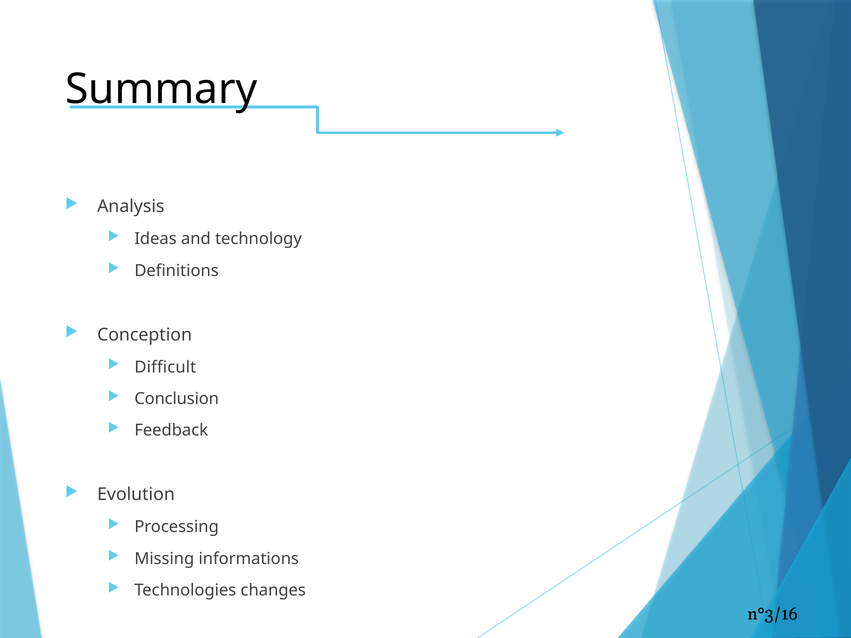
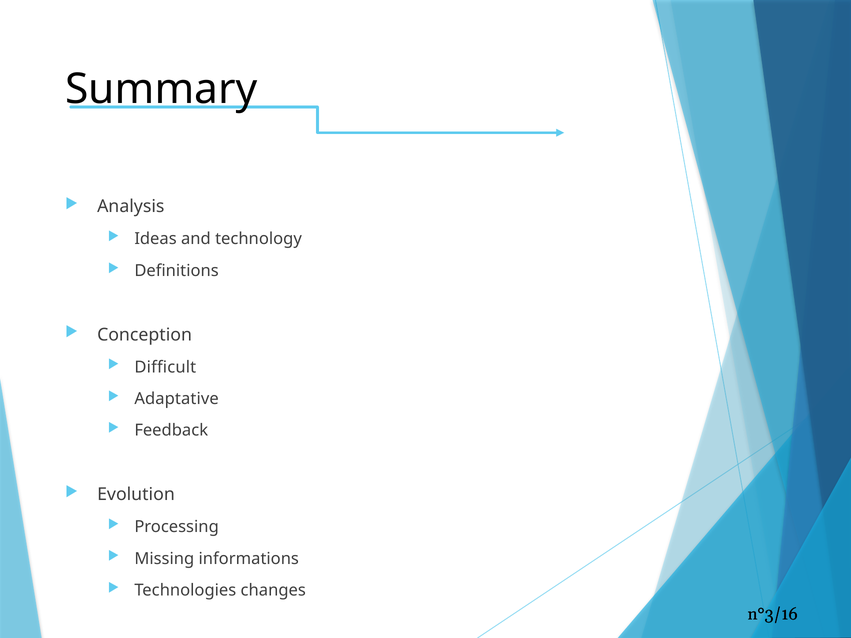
Conclusion: Conclusion -> Adaptative (177, 399)
